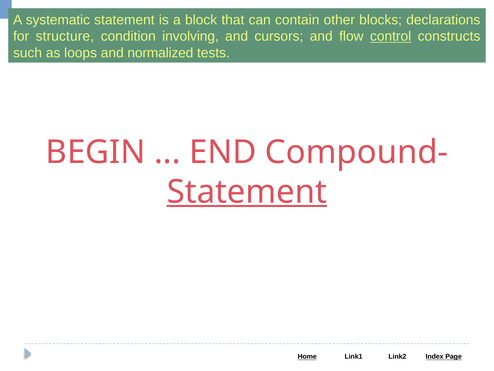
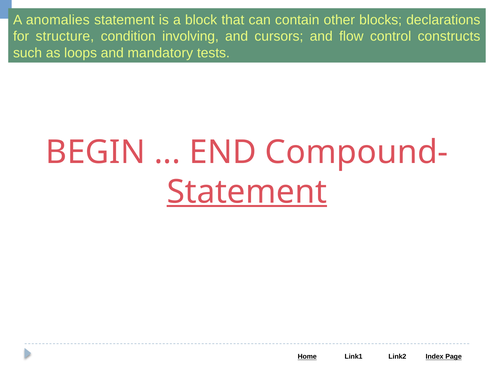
systematic: systematic -> anomalies (58, 20)
control underline: present -> none (391, 36)
normalized: normalized -> mandatory (160, 53)
